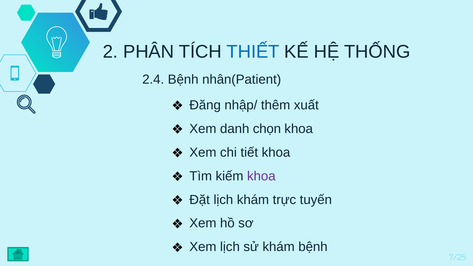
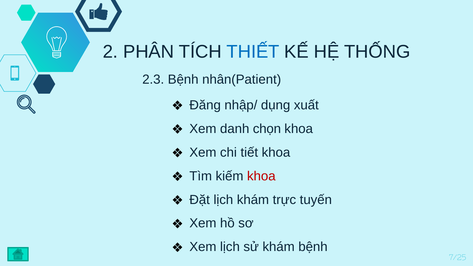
2.4: 2.4 -> 2.3 (153, 79)
thêm: thêm -> dụng (276, 105)
khoa colour: purple -> red (261, 176)
